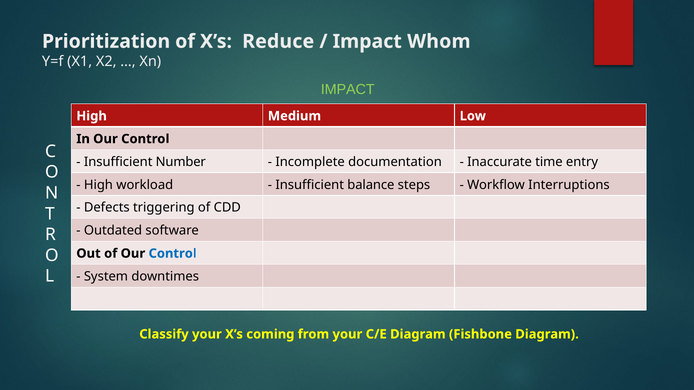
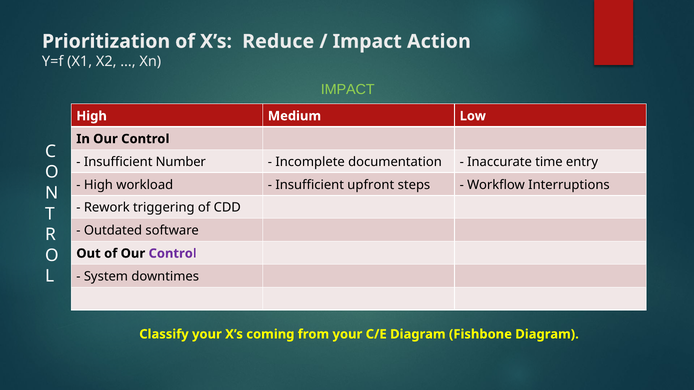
Whom: Whom -> Action (439, 41)
balance: balance -> upfront (371, 185)
Defects: Defects -> Rework (107, 208)
Control colour: blue -> purple (173, 254)
